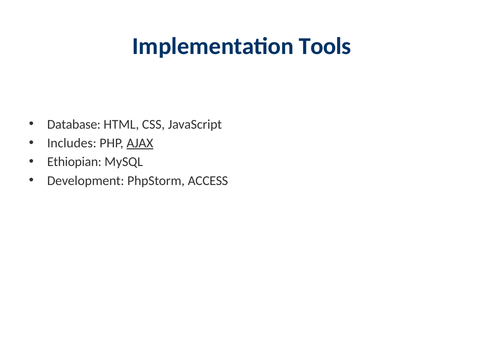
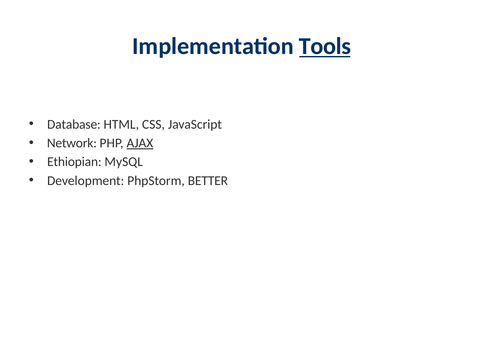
Tools underline: none -> present (325, 46)
Includes: Includes -> Network (72, 143)
ACCESS: ACCESS -> BETTER (208, 181)
